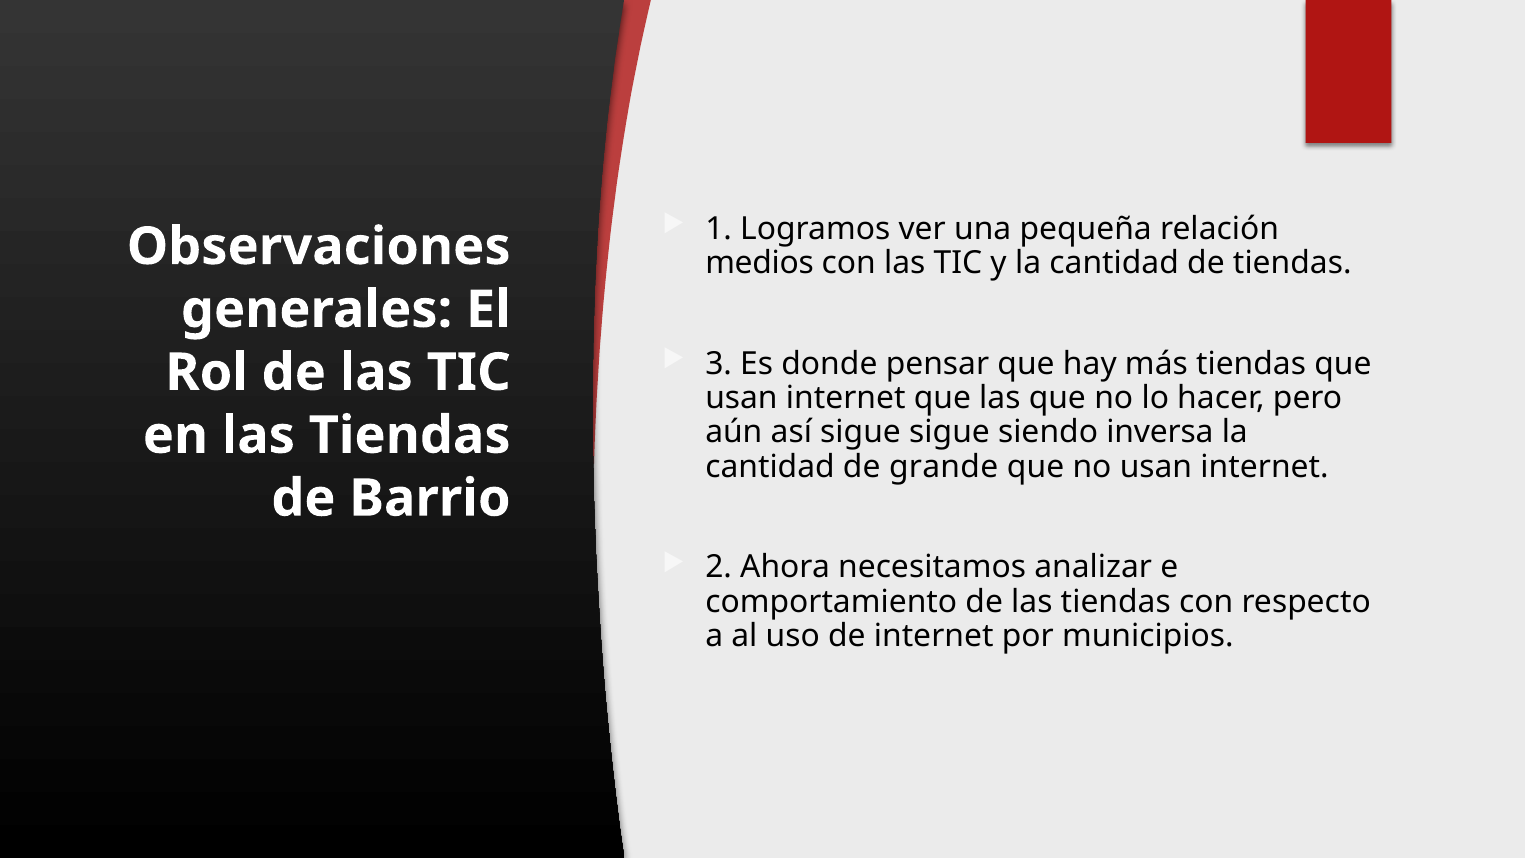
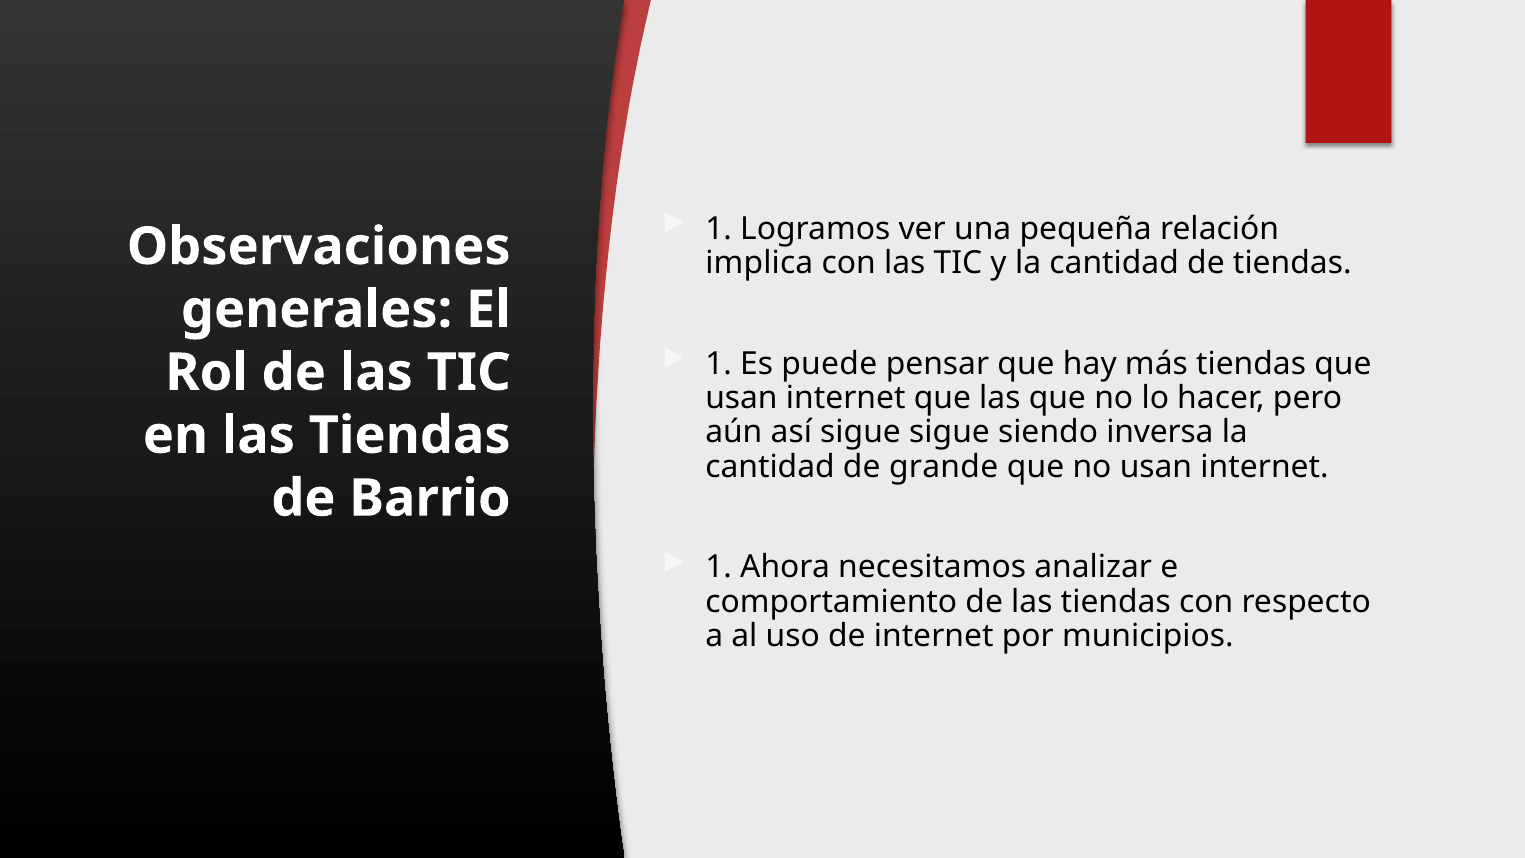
medios: medios -> implica (759, 263)
3: 3 -> 1 (719, 363)
donde: donde -> puede (829, 363)
2: 2 -> 1 (719, 567)
